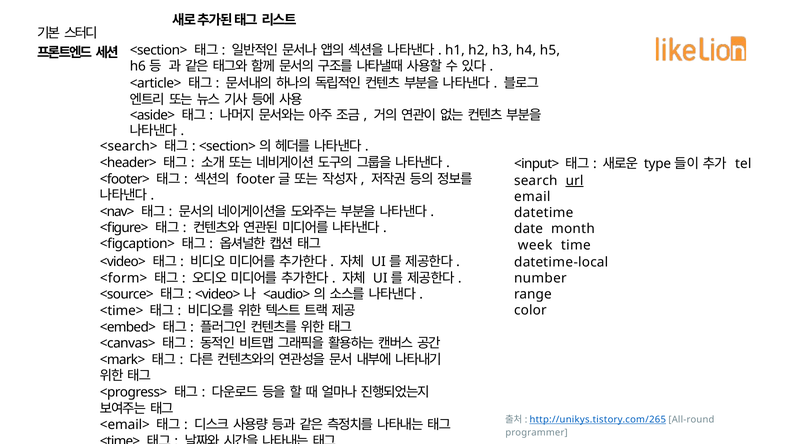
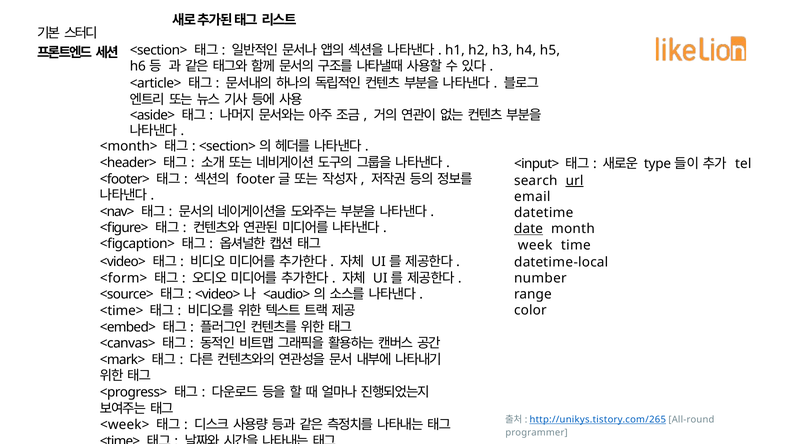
<search>: <search> -> <month> (129, 147)
date underline: none -> present (529, 229)
<email>: <email> -> <week> (125, 425)
